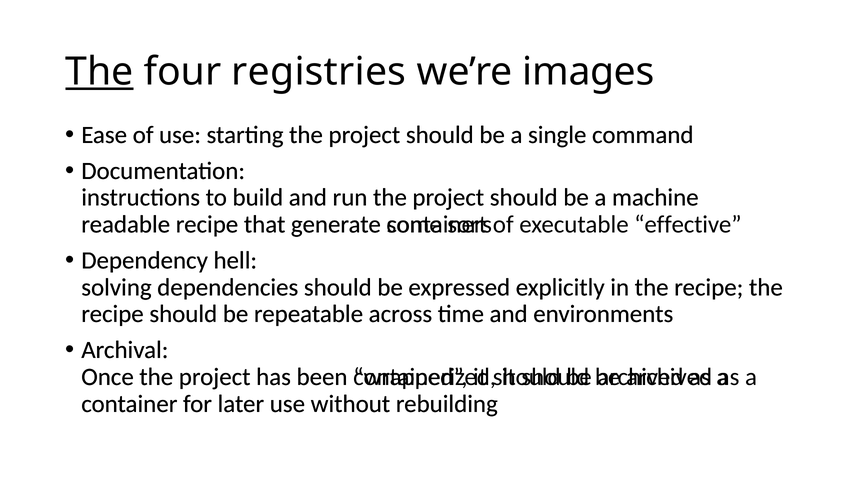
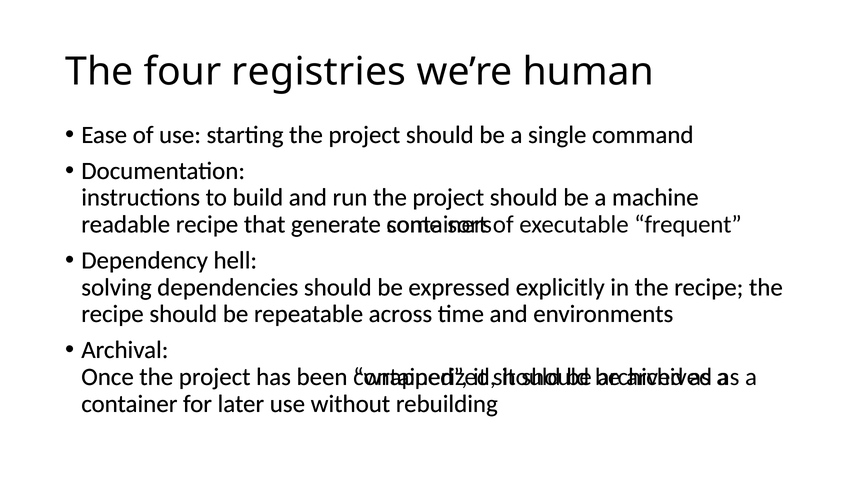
The underline: present -> none (99, 72)
images: images -> human (588, 72)
effective: effective -> frequent (688, 225)
